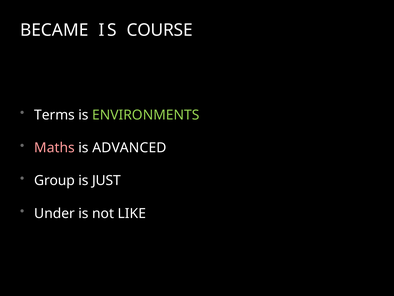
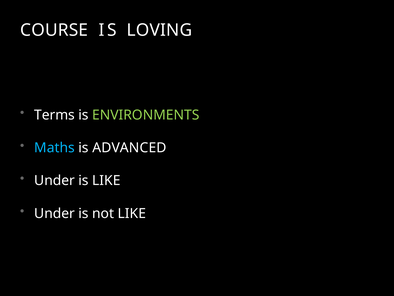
BECAME: BECAME -> COURSE (54, 30)
COURSE: COURSE -> LOVING (159, 30)
Maths colour: pink -> light blue (54, 148)
Group: Group -> Under (55, 180)
is JUST: JUST -> LIKE (106, 180)
